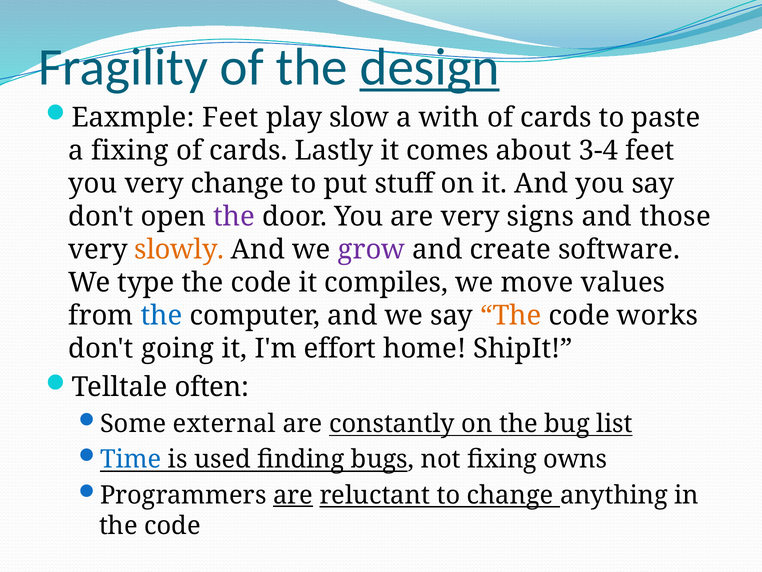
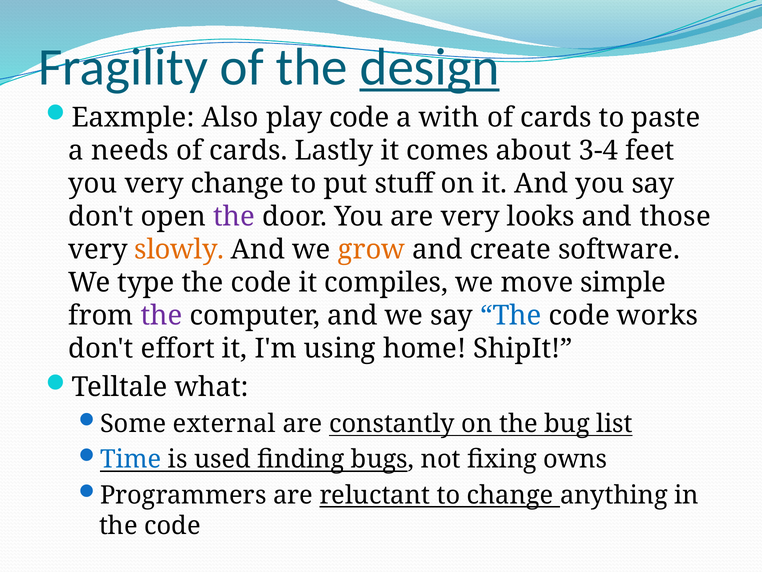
Eaxmple Feet: Feet -> Also (230, 117)
play slow: slow -> code (359, 117)
a fixing: fixing -> needs (130, 150)
signs: signs -> looks (541, 216)
grow colour: purple -> orange (371, 249)
values: values -> simple (623, 282)
the colour: blue -> purple (162, 315)
The colour: orange -> blue (511, 315)
going: going -> effort (178, 348)
effort: effort -> using (340, 348)
often: often -> what (212, 387)
are underline: present -> none (293, 495)
